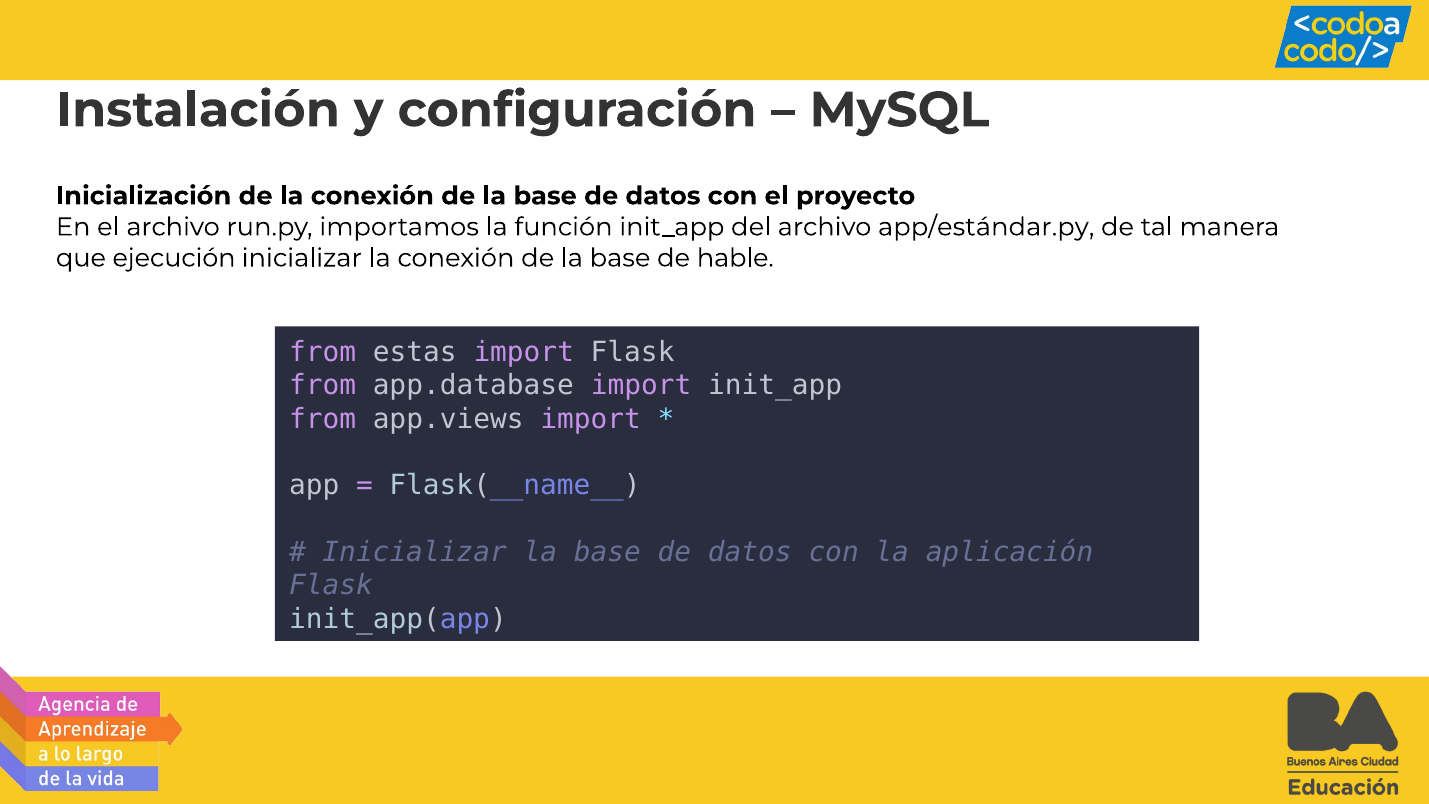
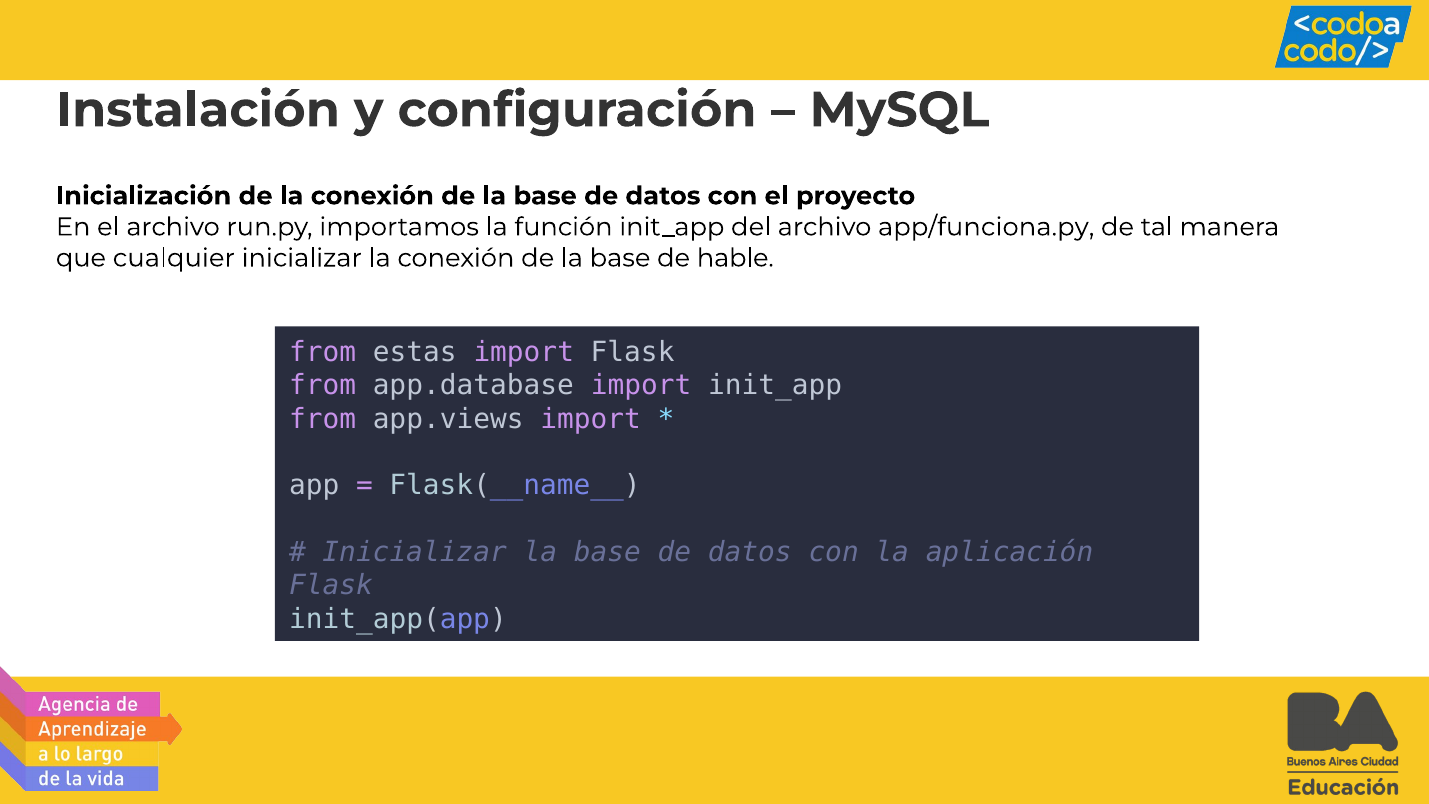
app/estándar.py: app/estándar.py -> app/funciona.py (986, 227)
ejecución: ejecución -> cualquier (174, 258)
